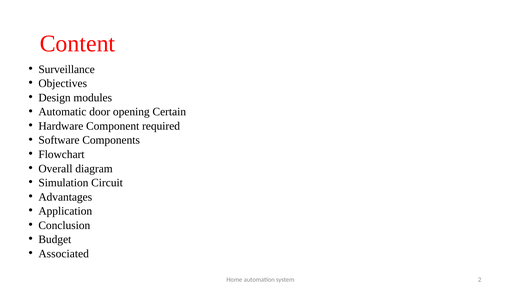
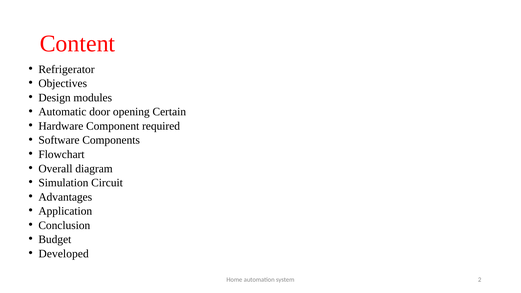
Surveillance: Surveillance -> Refrigerator (67, 69)
Associated: Associated -> Developed (64, 254)
